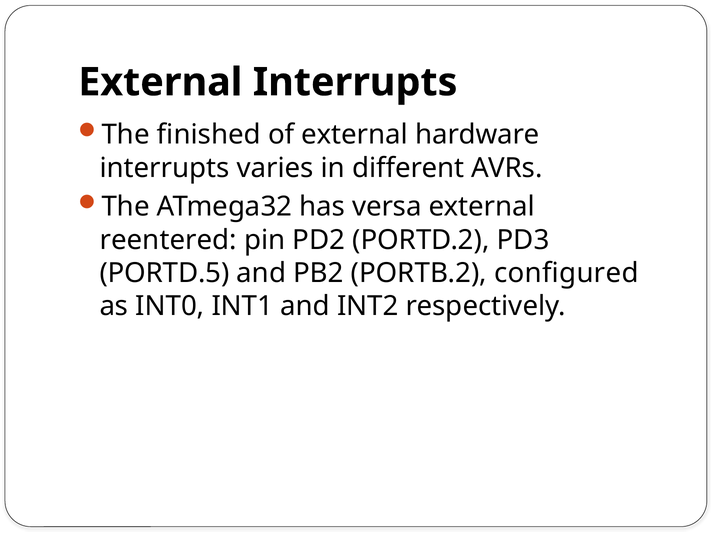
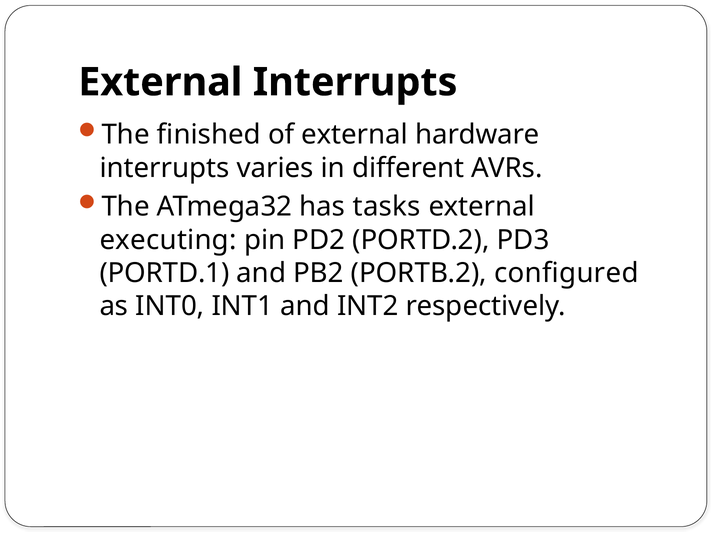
versa: versa -> tasks (387, 207)
reentered: reentered -> executing (168, 240)
PORTD.5: PORTD.5 -> PORTD.1 (165, 273)
